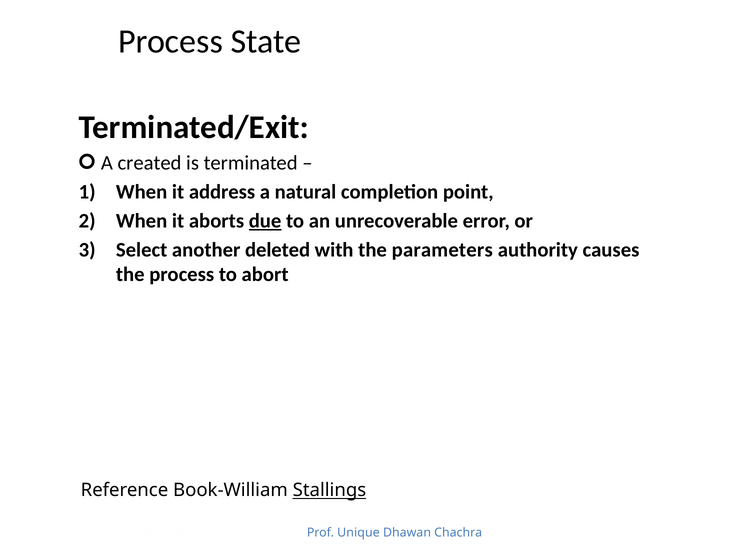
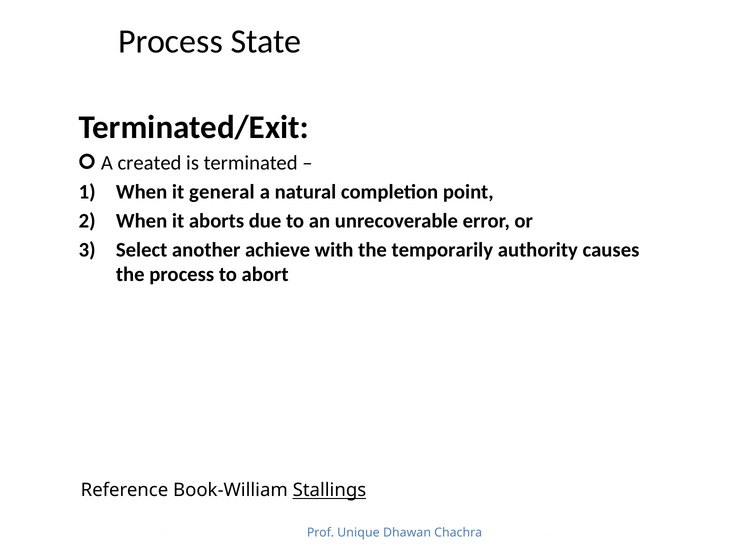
address: address -> general (222, 192)
due underline: present -> none (265, 221)
deleted: deleted -> achieve (278, 250)
parameters: parameters -> temporarily (442, 250)
